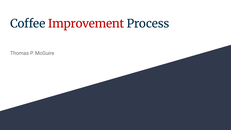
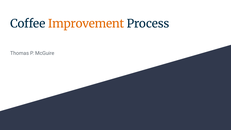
Improvement colour: red -> orange (86, 24)
